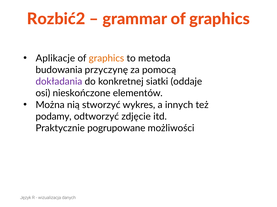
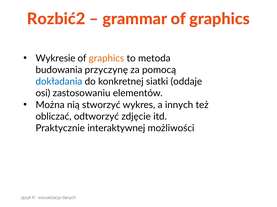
Aplikacje: Aplikacje -> Wykresie (55, 58)
dokładania colour: purple -> blue (59, 82)
nieskończone: nieskończone -> zastosowaniu (82, 94)
podamy: podamy -> obliczać (54, 117)
pogrupowane: pogrupowane -> interaktywnej (116, 129)
